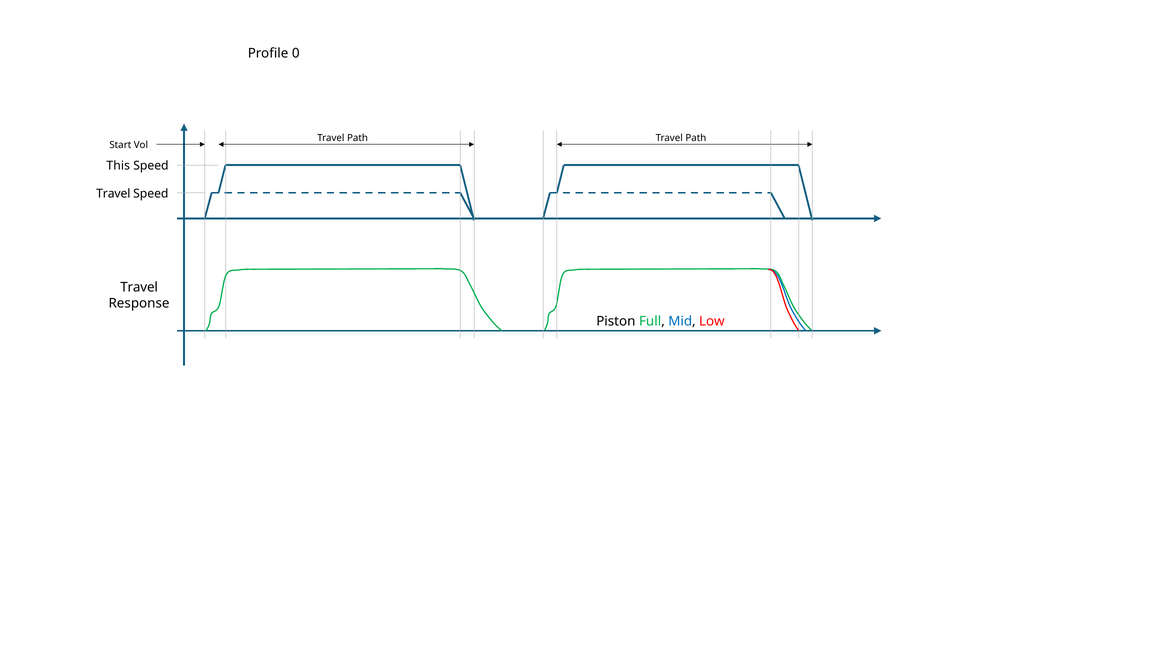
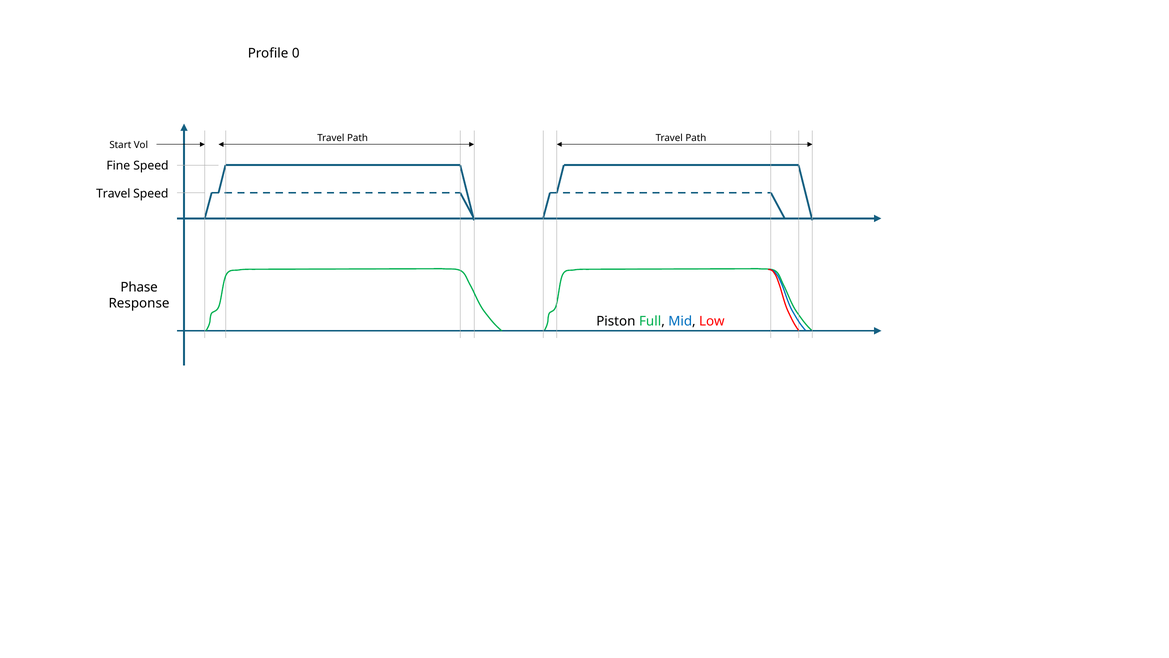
This: This -> Fine (118, 166)
Travel: Travel -> Phase (139, 287)
